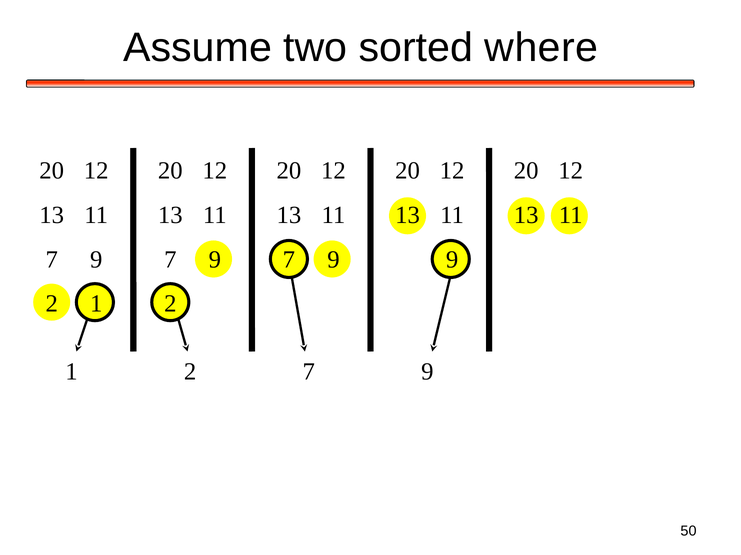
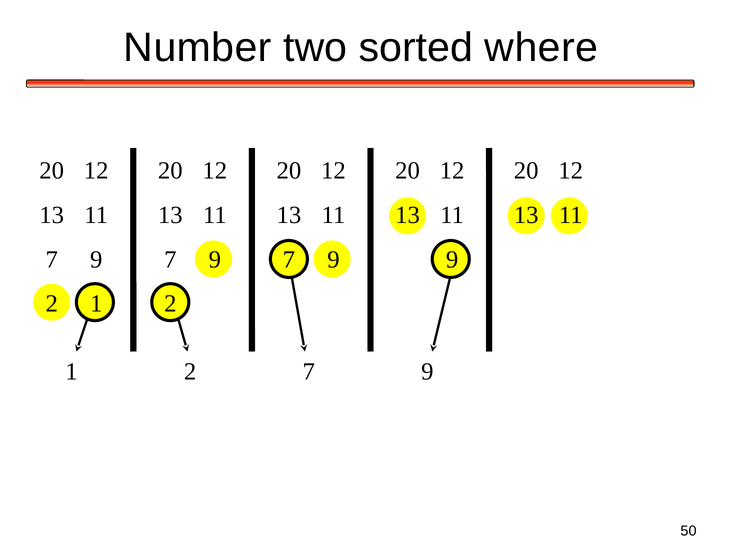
Assume: Assume -> Number (197, 48)
